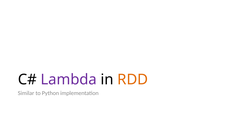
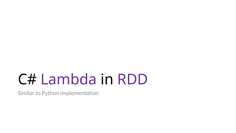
RDD colour: orange -> purple (133, 79)
